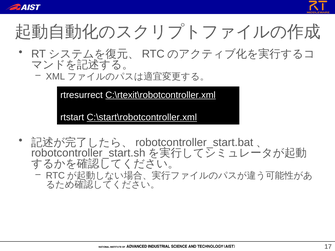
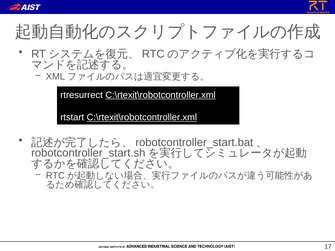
rtstart C:\start\robotcontroller.xml: C:\start\robotcontroller.xml -> C:\rtexit\robotcontroller.xml (142, 117)
